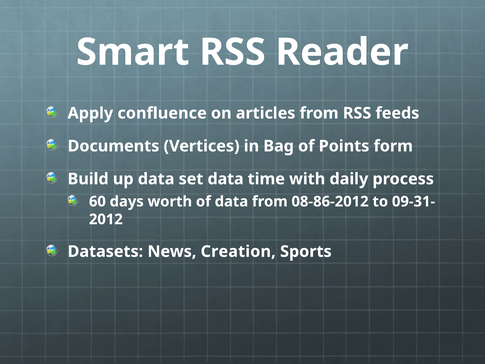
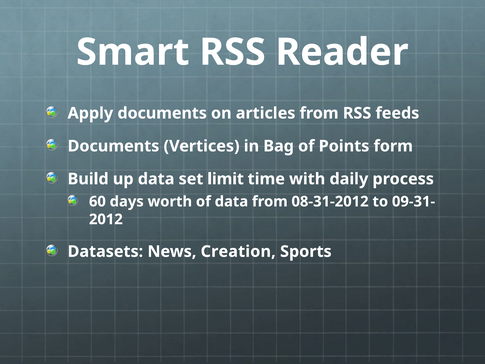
Apply confluence: confluence -> documents (162, 113)
set data: data -> limit (226, 179)
08-86-2012: 08-86-2012 -> 08-31-2012 (330, 201)
